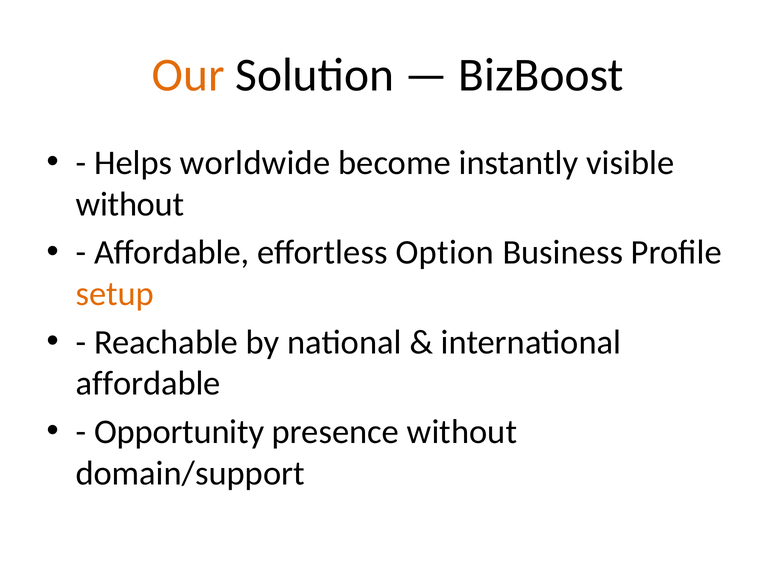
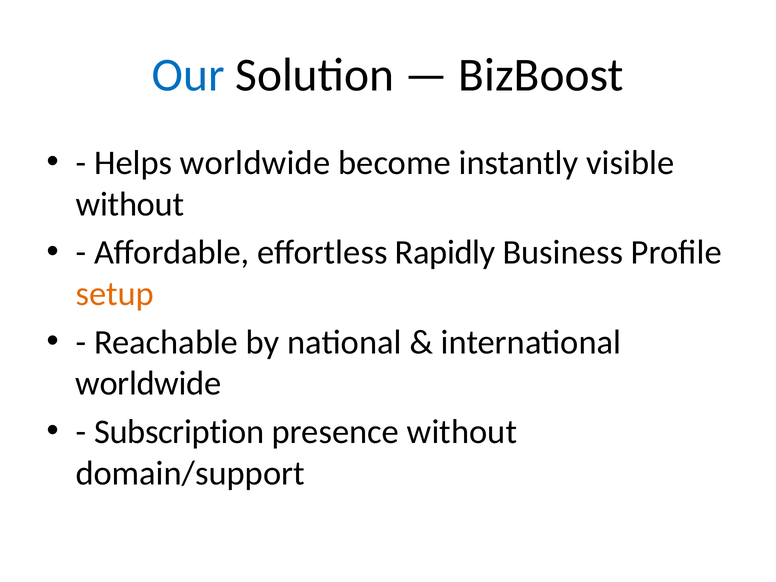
Our colour: orange -> blue (188, 75)
Option: Option -> Rapidly (445, 252)
affordable: affordable -> worldwide (148, 384)
Opportunity: Opportunity -> Subscription (179, 432)
